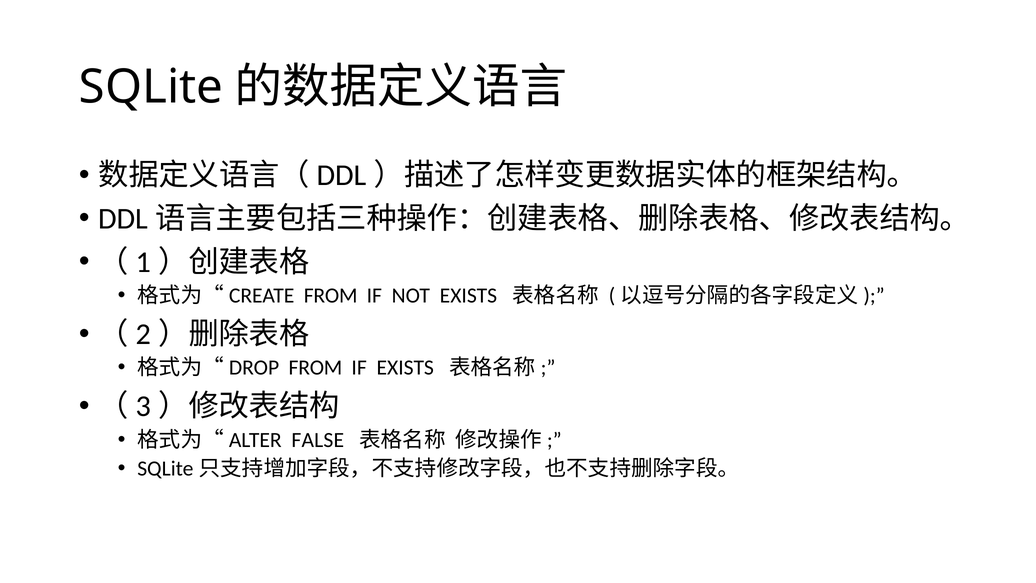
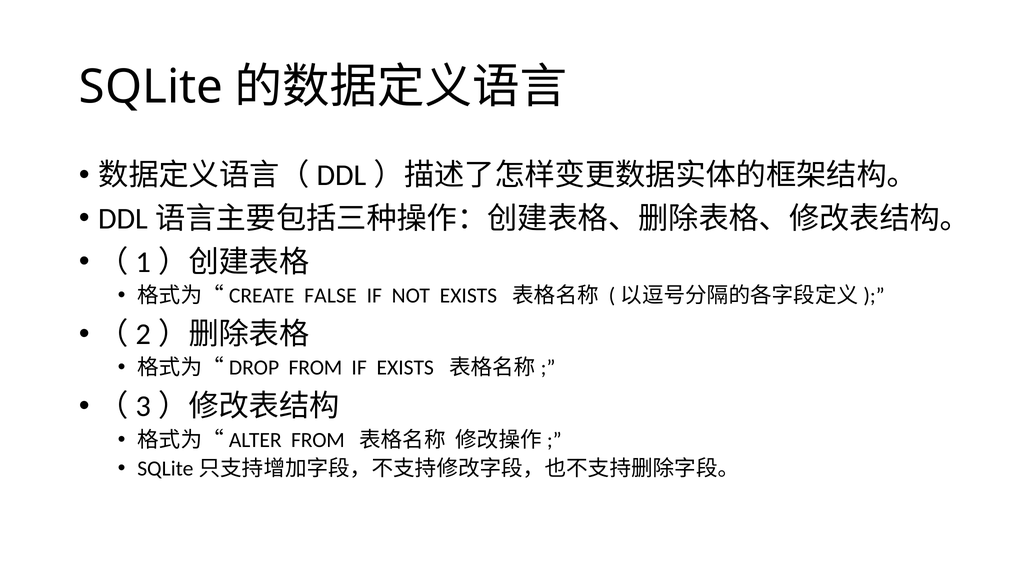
FROM: FROM -> FALSE (330, 295)
FALSE: FALSE -> FROM (318, 440)
